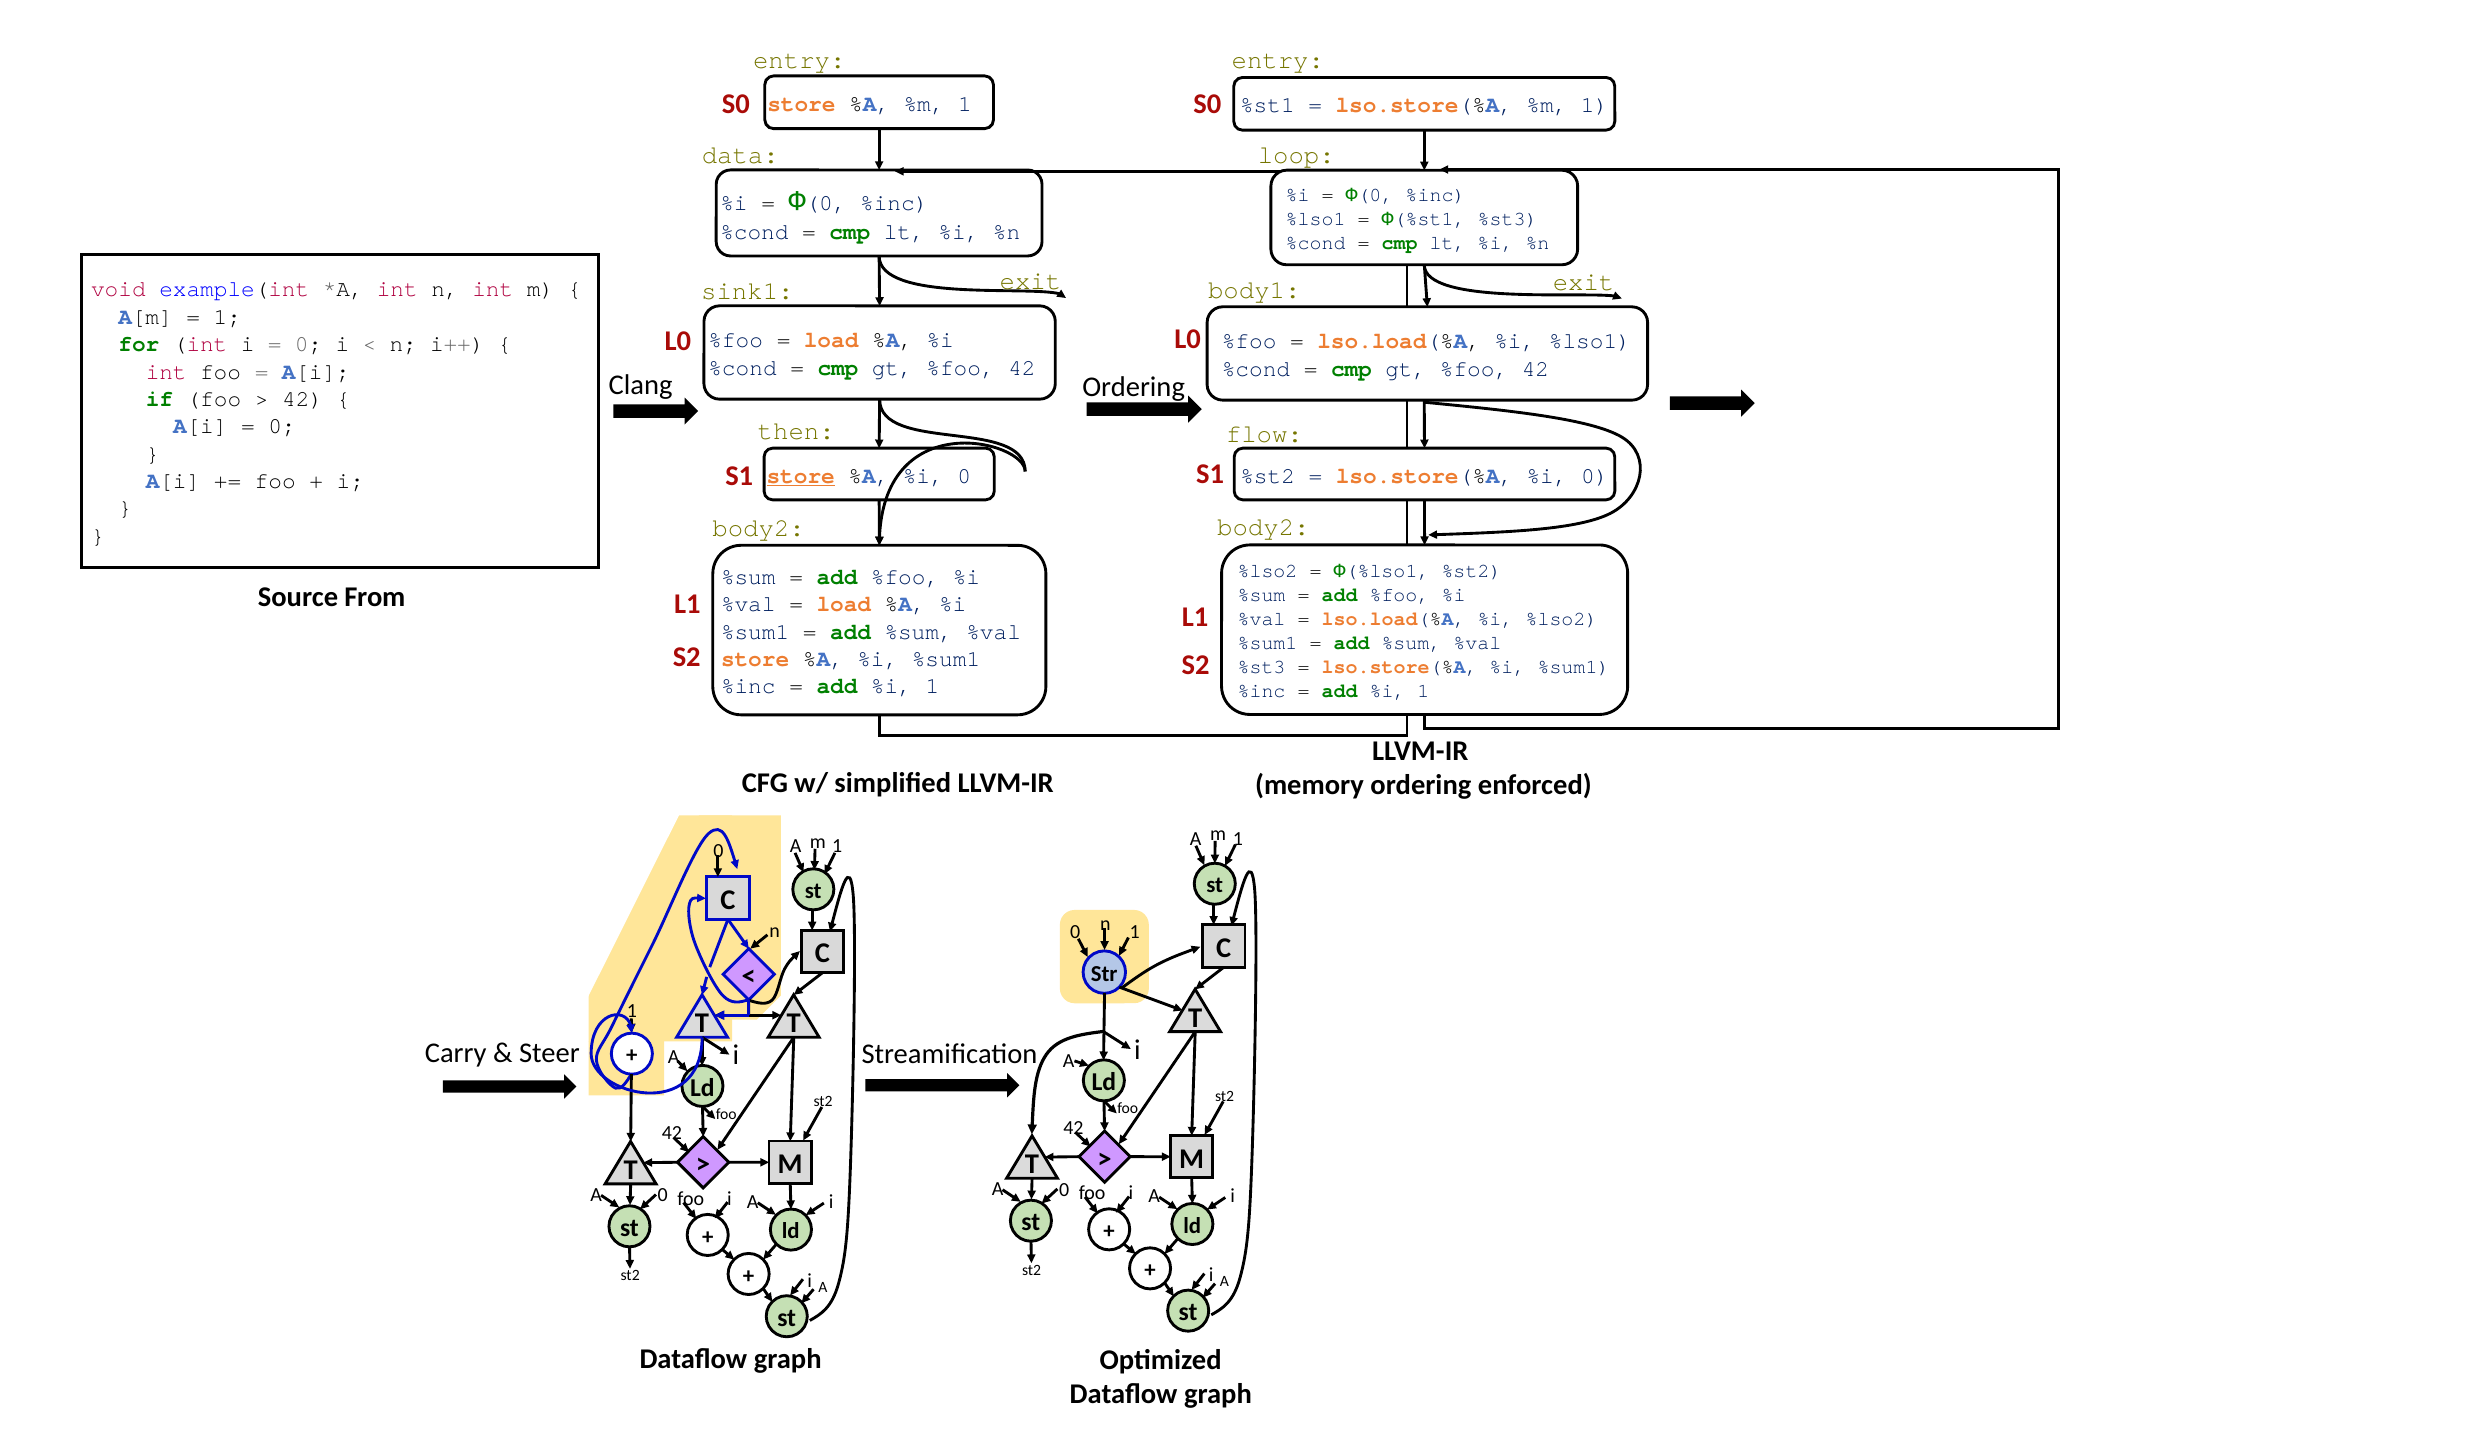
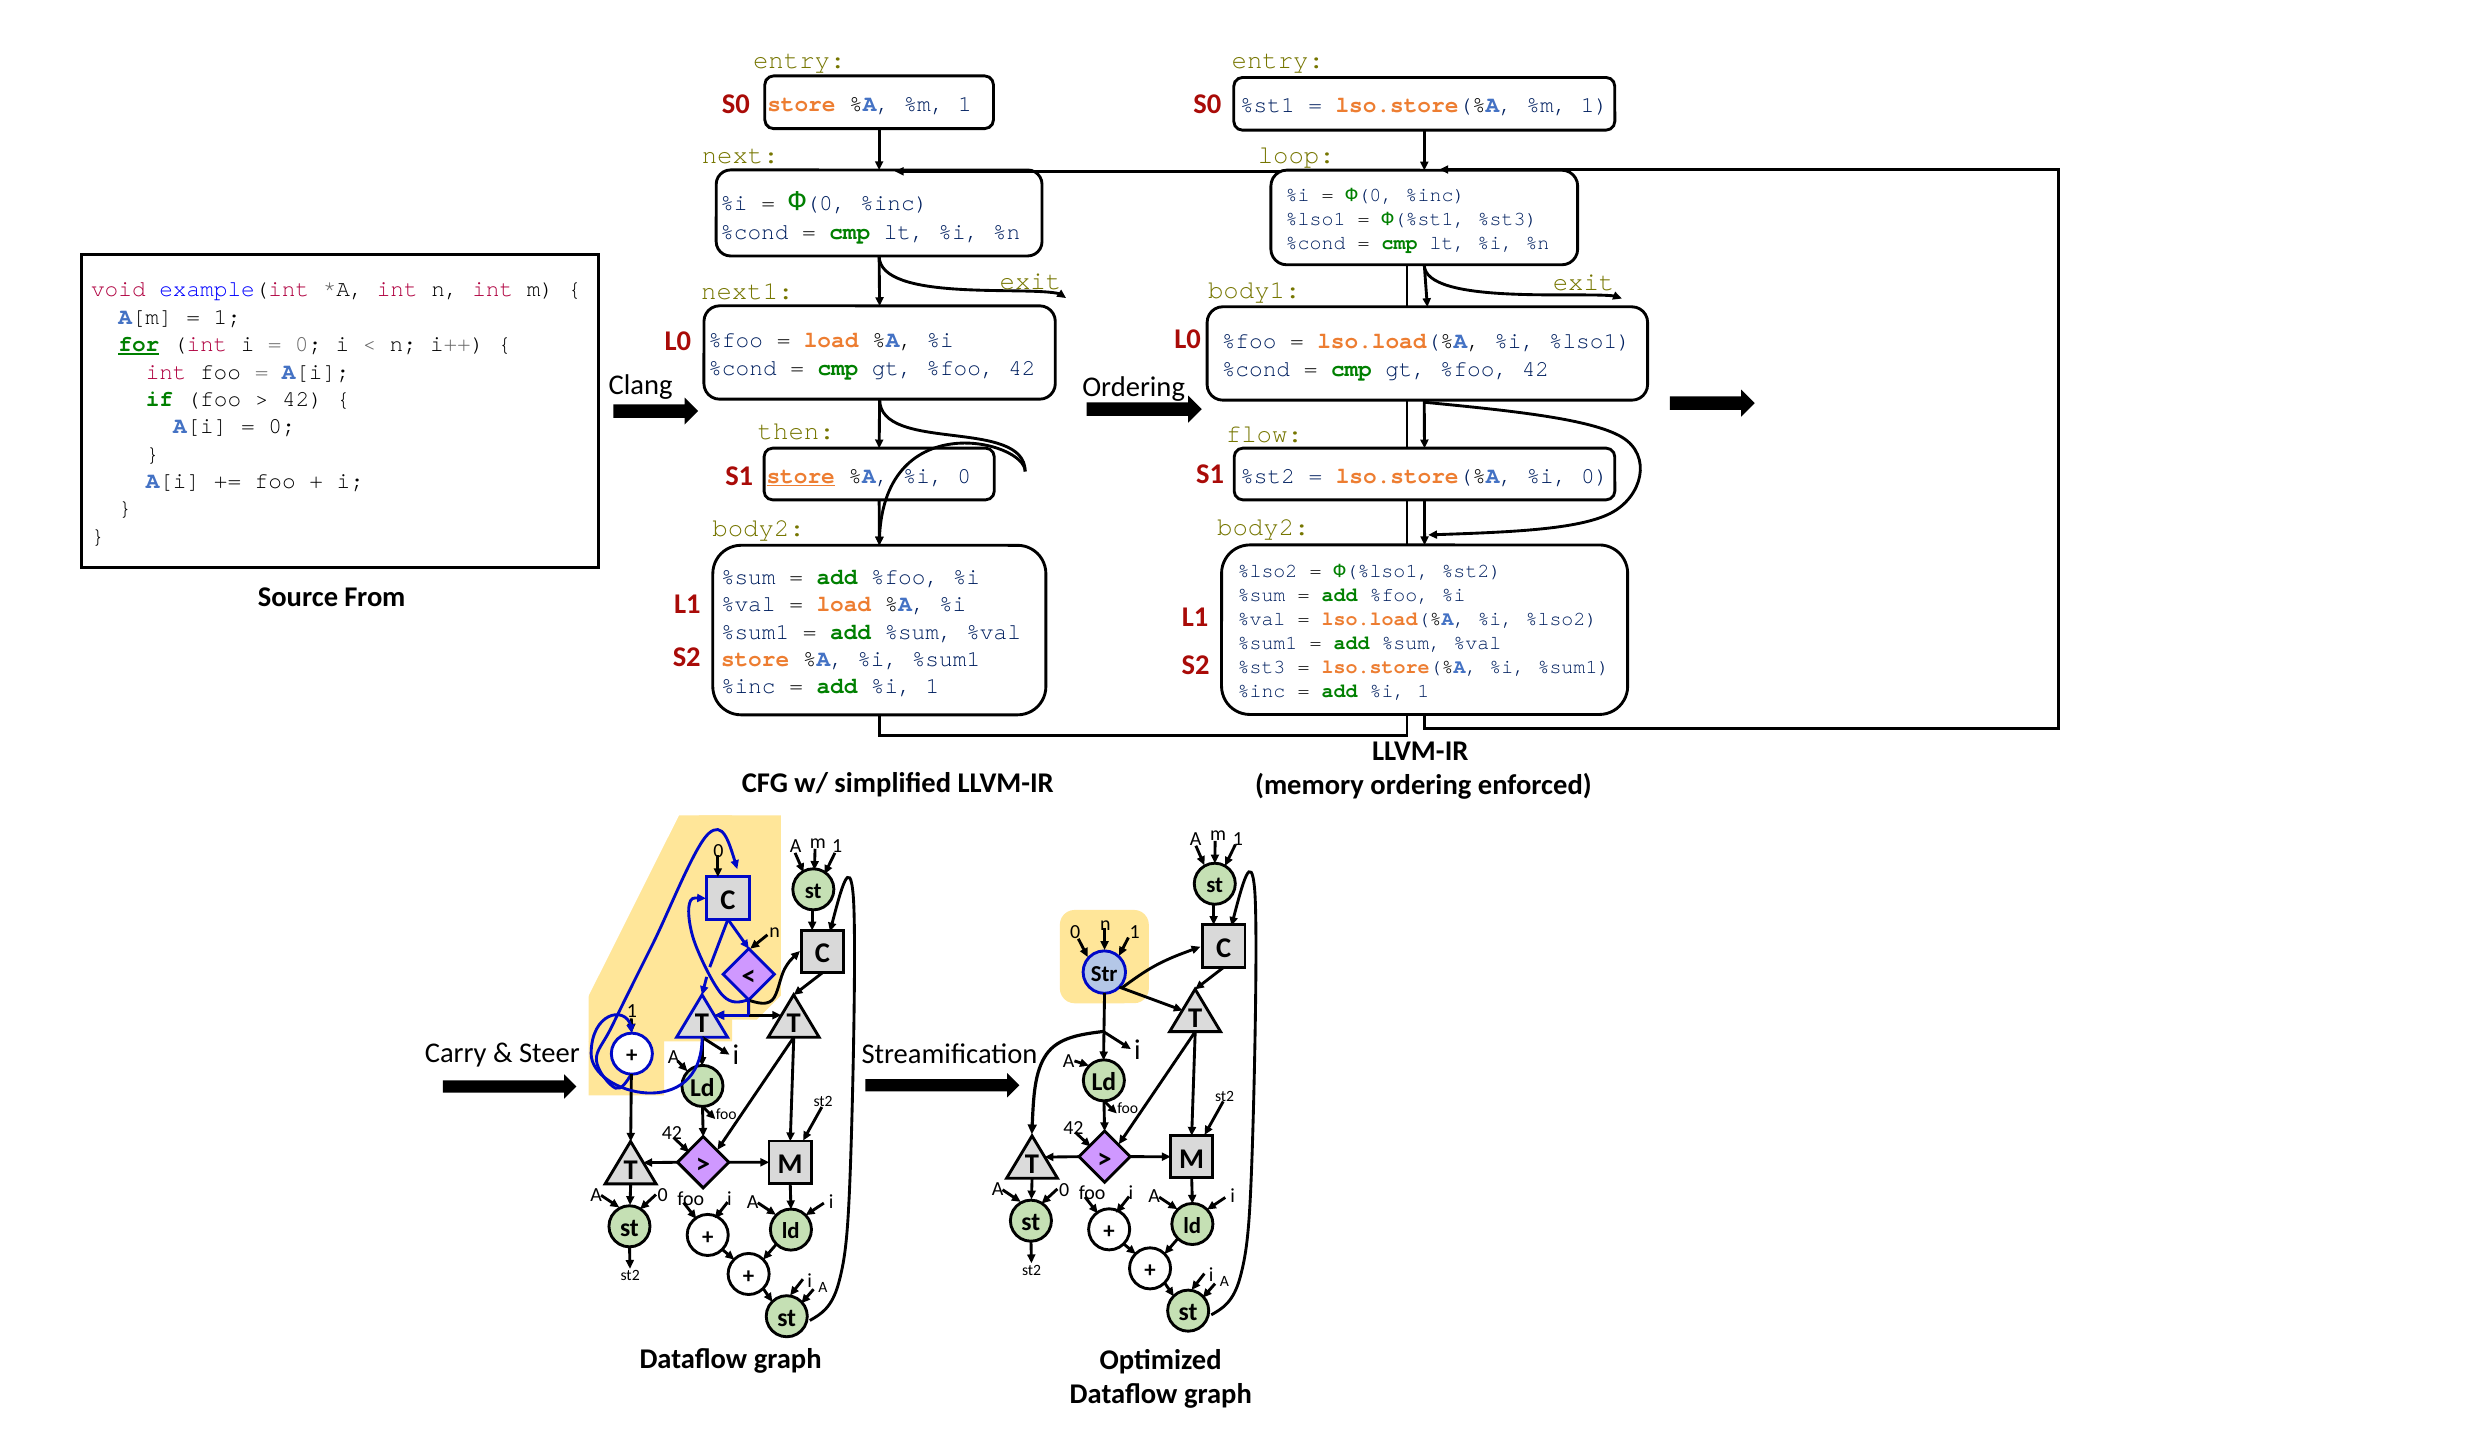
data: data -> next (740, 155)
sink1: sink1 -> next1 (747, 291)
for underline: none -> present (139, 344)
